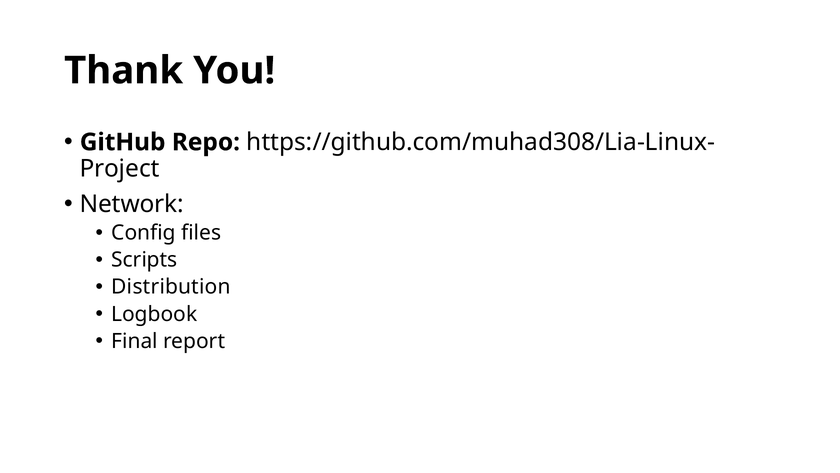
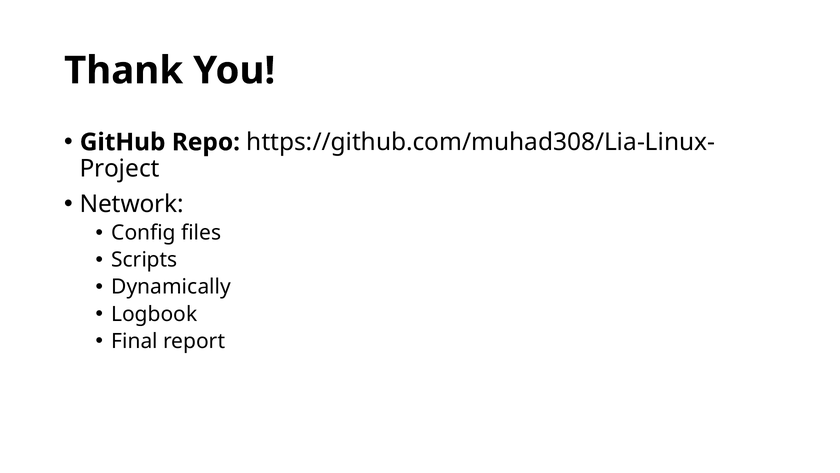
Distribution: Distribution -> Dynamically (171, 287)
